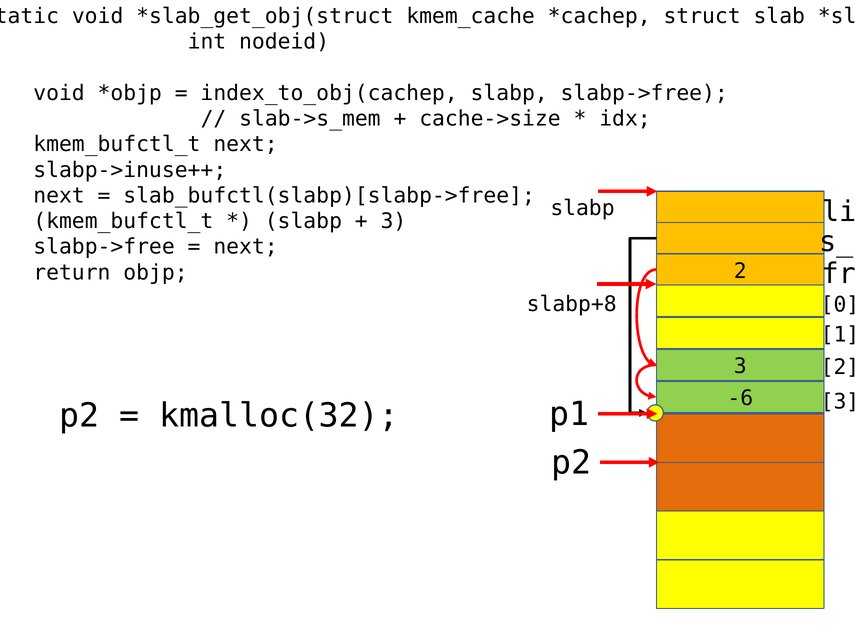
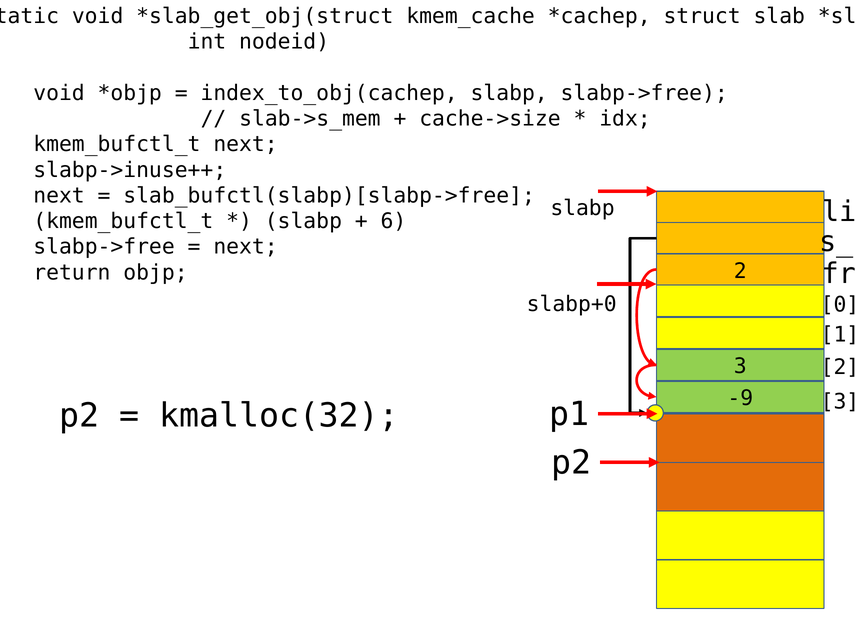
3: 3 -> 6 (393, 221)
slabp+8: slabp+8 -> slabp+0 (572, 304)
-6: -6 -> -9 (740, 399)
